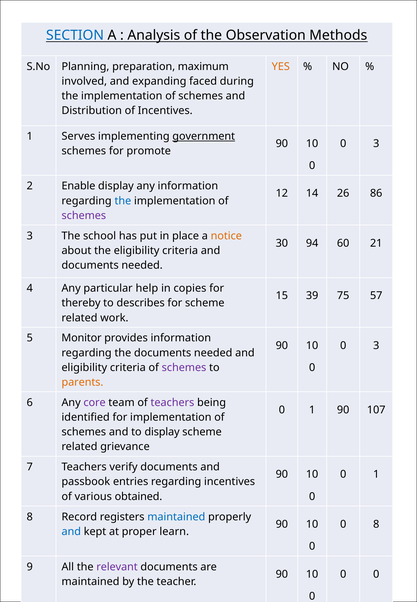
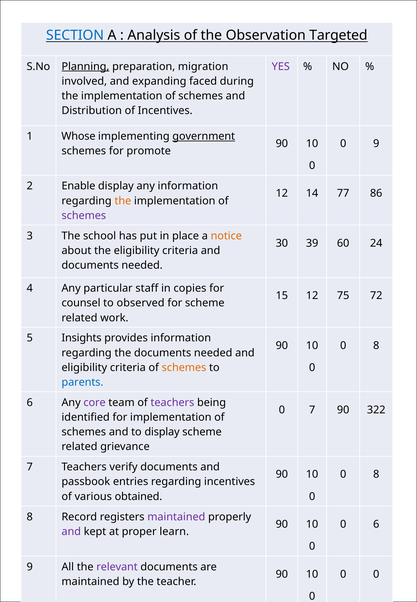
Methods: Methods -> Targeted (338, 35)
Planning underline: none -> present (85, 66)
maximum: maximum -> migration (203, 66)
YES colour: orange -> purple (281, 66)
Serves: Serves -> Whose (78, 136)
3: 3 -> 9 (376, 144)
26: 26 -> 77 (343, 194)
the colour: blue -> orange (123, 201)
94: 94 -> 39 (312, 243)
21: 21 -> 24 (376, 243)
help: help -> staff (147, 289)
15 39: 39 -> 12 (312, 296)
57: 57 -> 72 (376, 296)
thereby: thereby -> counsel (81, 303)
describes: describes -> observed (141, 303)
Monitor: Monitor -> Insights (82, 338)
3: 3 -> 8 (376, 346)
schemes colour: purple -> orange (184, 368)
parents colour: orange -> blue (82, 382)
1: 1 -> 7 (312, 410)
107: 107 -> 322 (376, 410)
1: 1 -> 8 (376, 475)
maintained colour: blue -> purple (176, 517)
0 8: 8 -> 6 (376, 525)
and colour: blue -> purple (71, 532)
